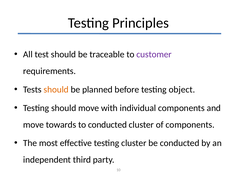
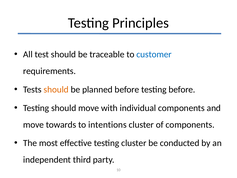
customer colour: purple -> blue (154, 54)
testing object: object -> before (182, 89)
to conducted: conducted -> intentions (107, 124)
